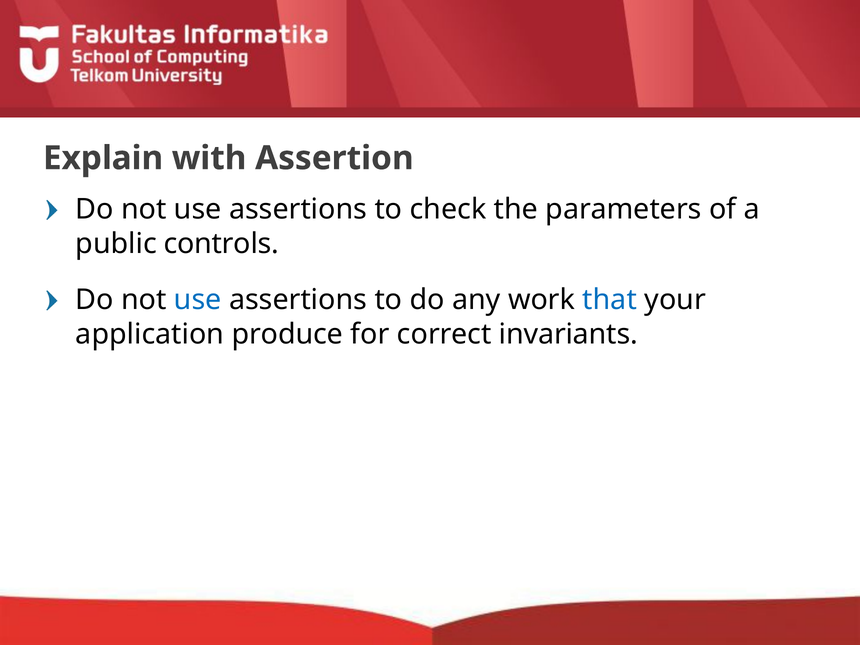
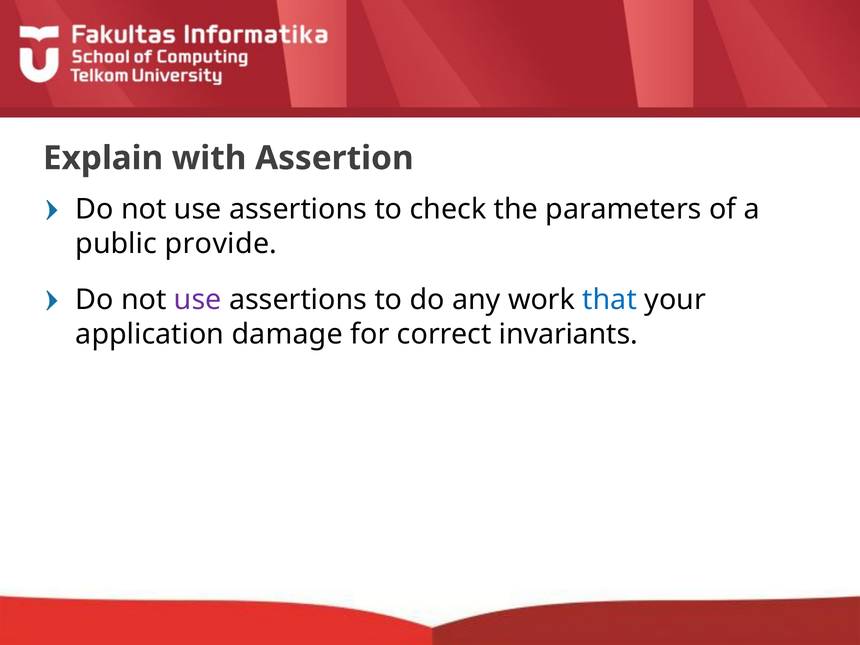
controls: controls -> provide (221, 244)
use colour: blue -> purple (198, 300)
produce: produce -> damage (287, 334)
